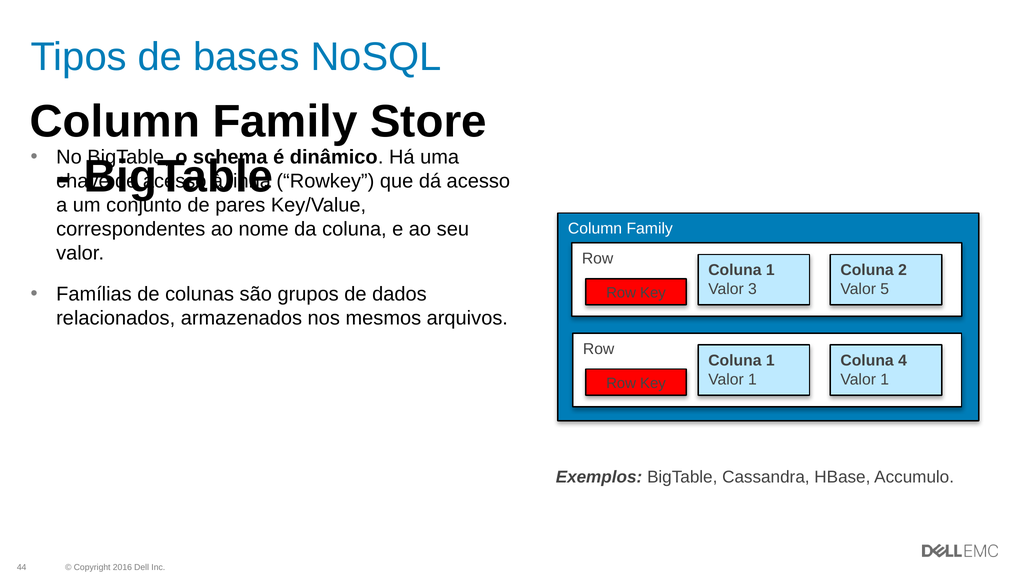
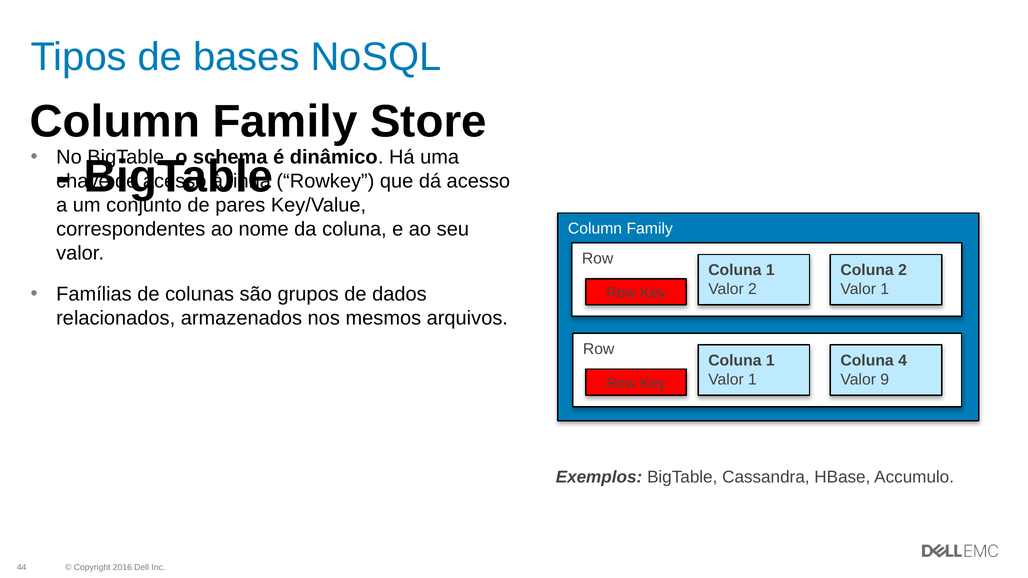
Valor 3: 3 -> 2 (752, 289)
5: 5 -> 1 (885, 289)
1: 1 -> 9 (885, 380)
